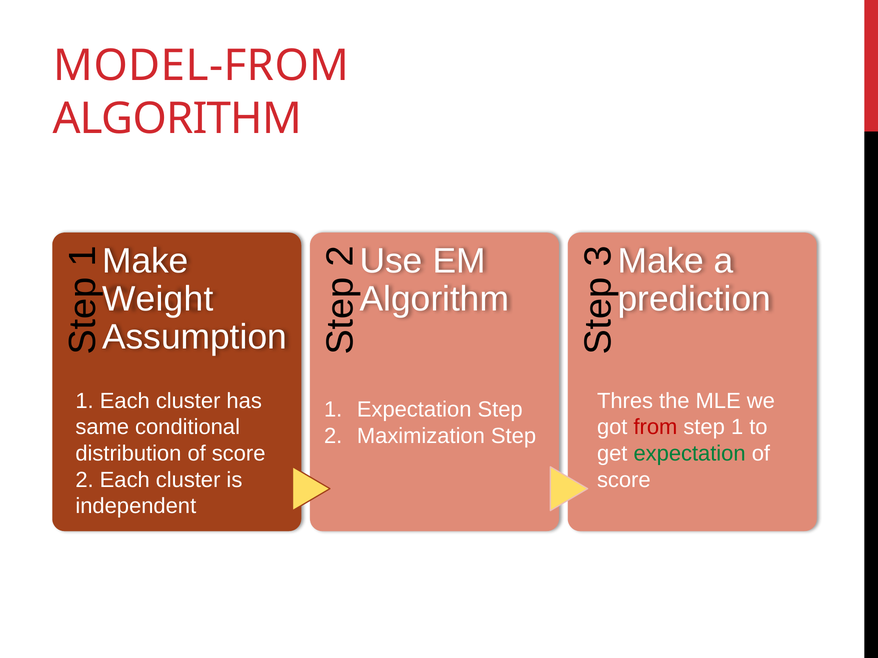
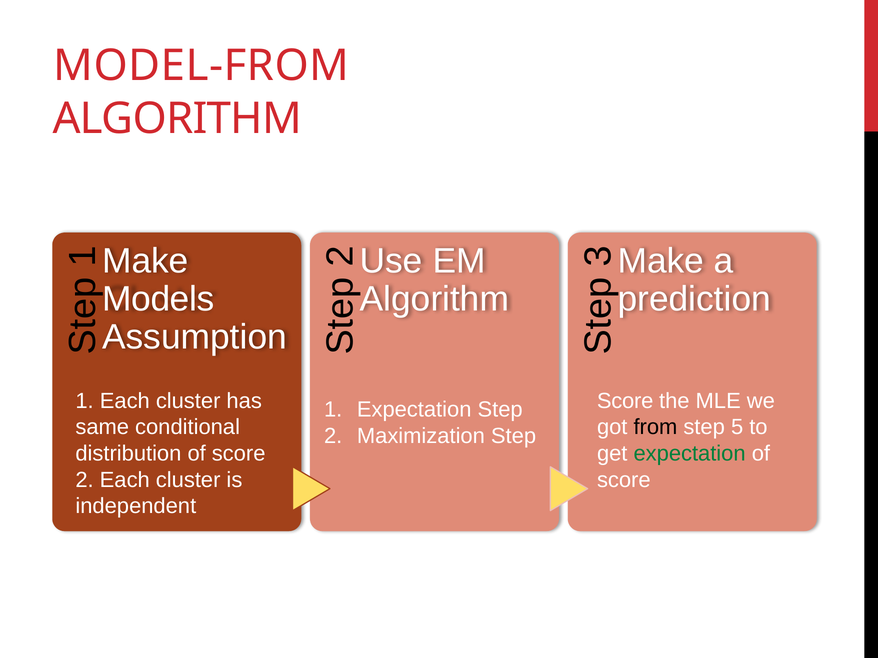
Weight: Weight -> Models (158, 299)
Thres: Thres -> Score (625, 401)
from colour: red -> black (655, 427)
step 1: 1 -> 5 (737, 427)
